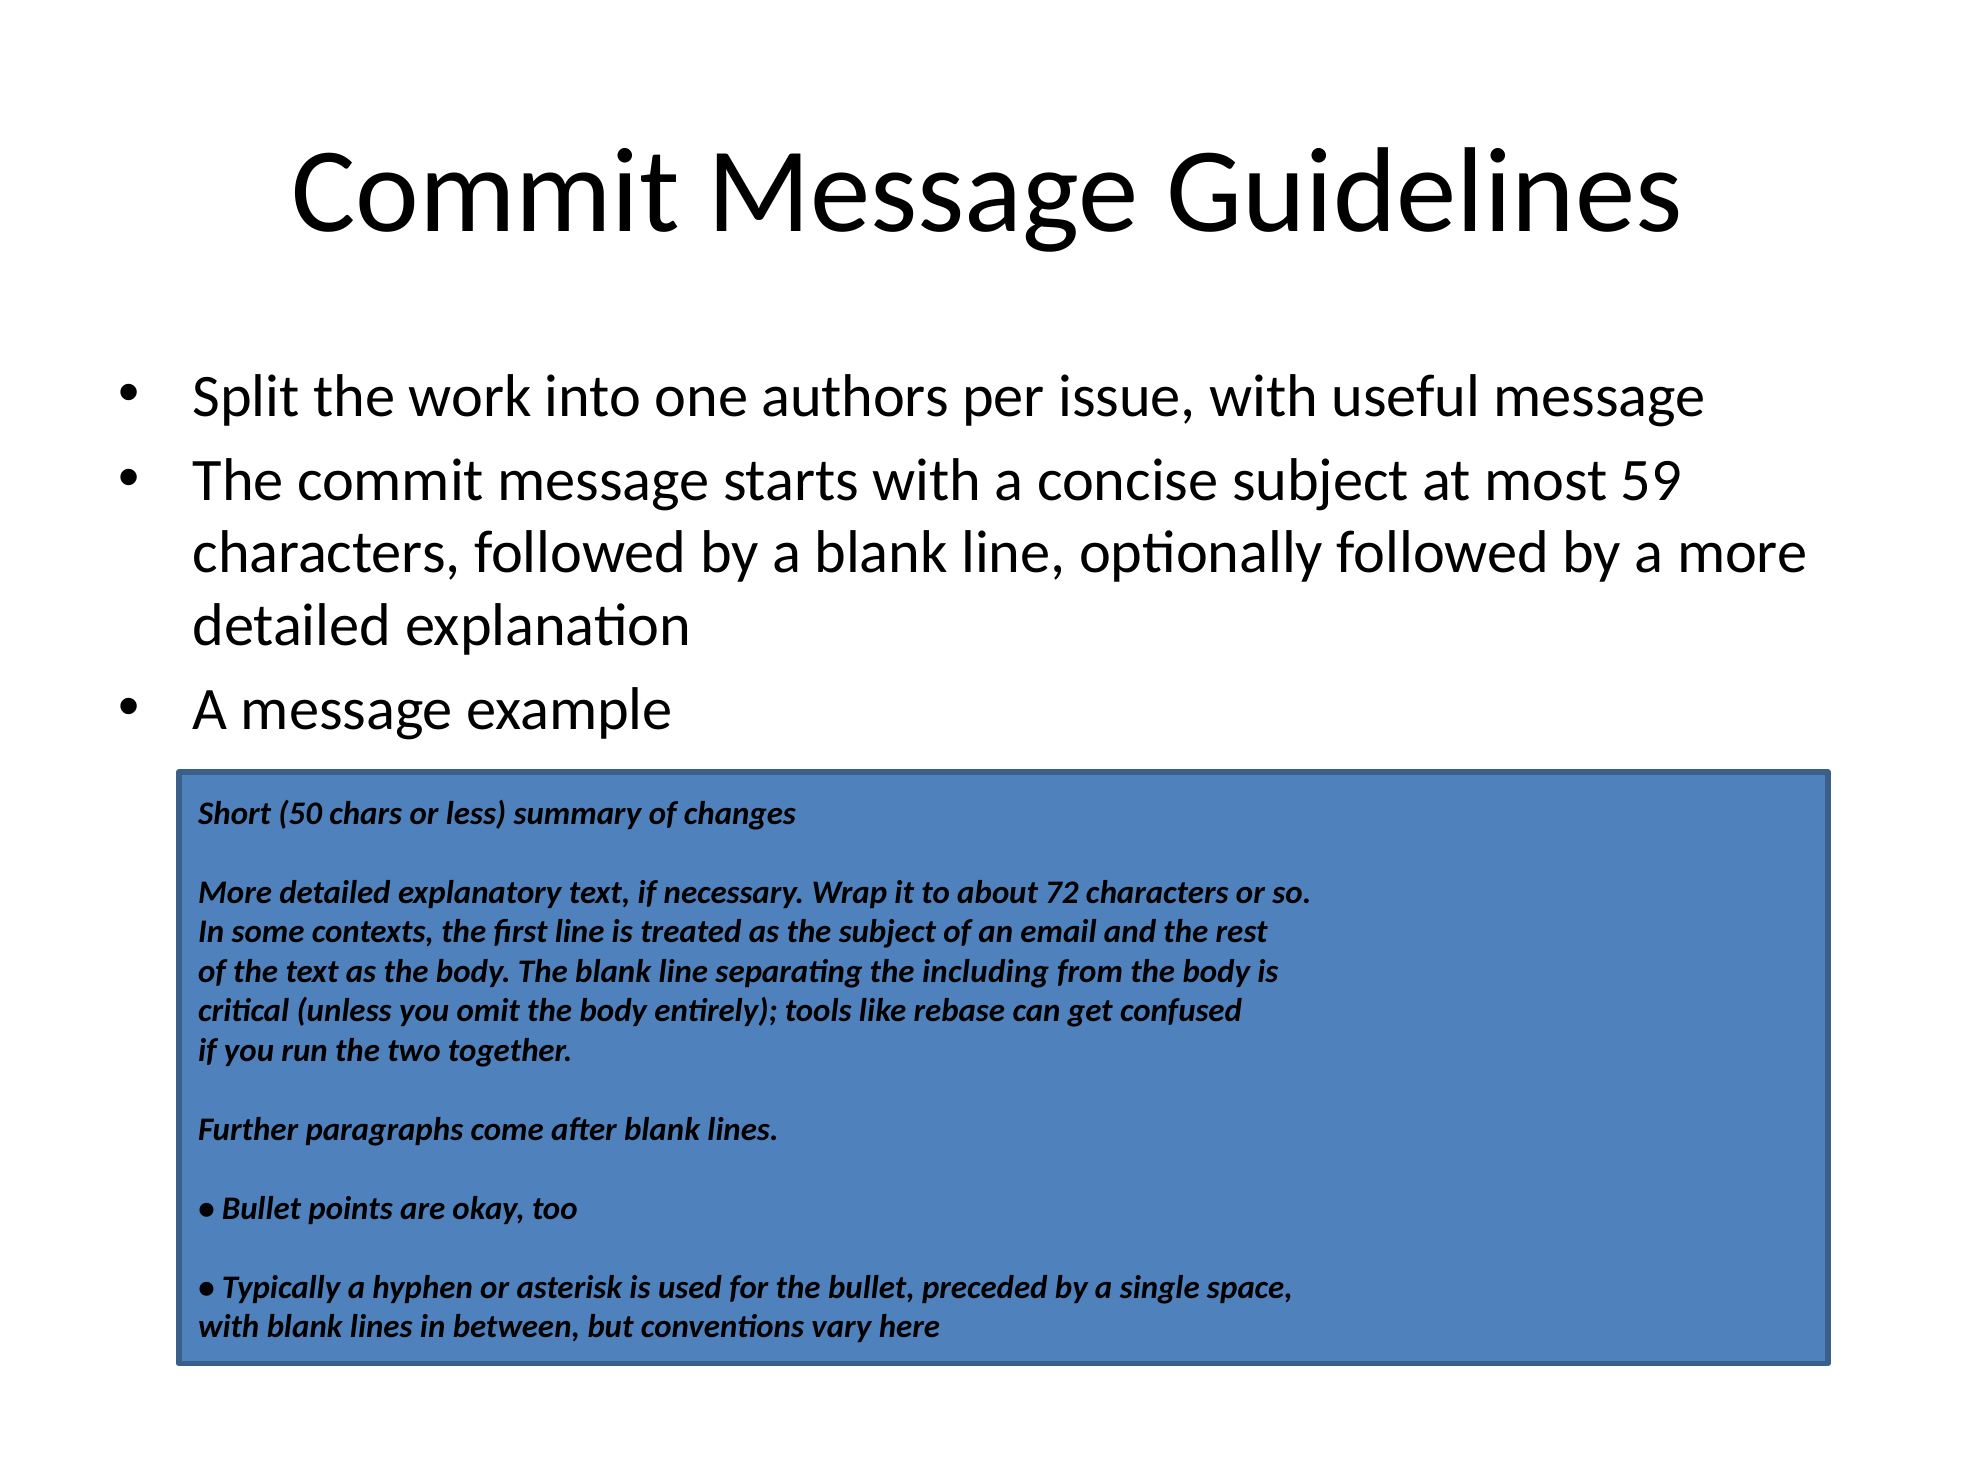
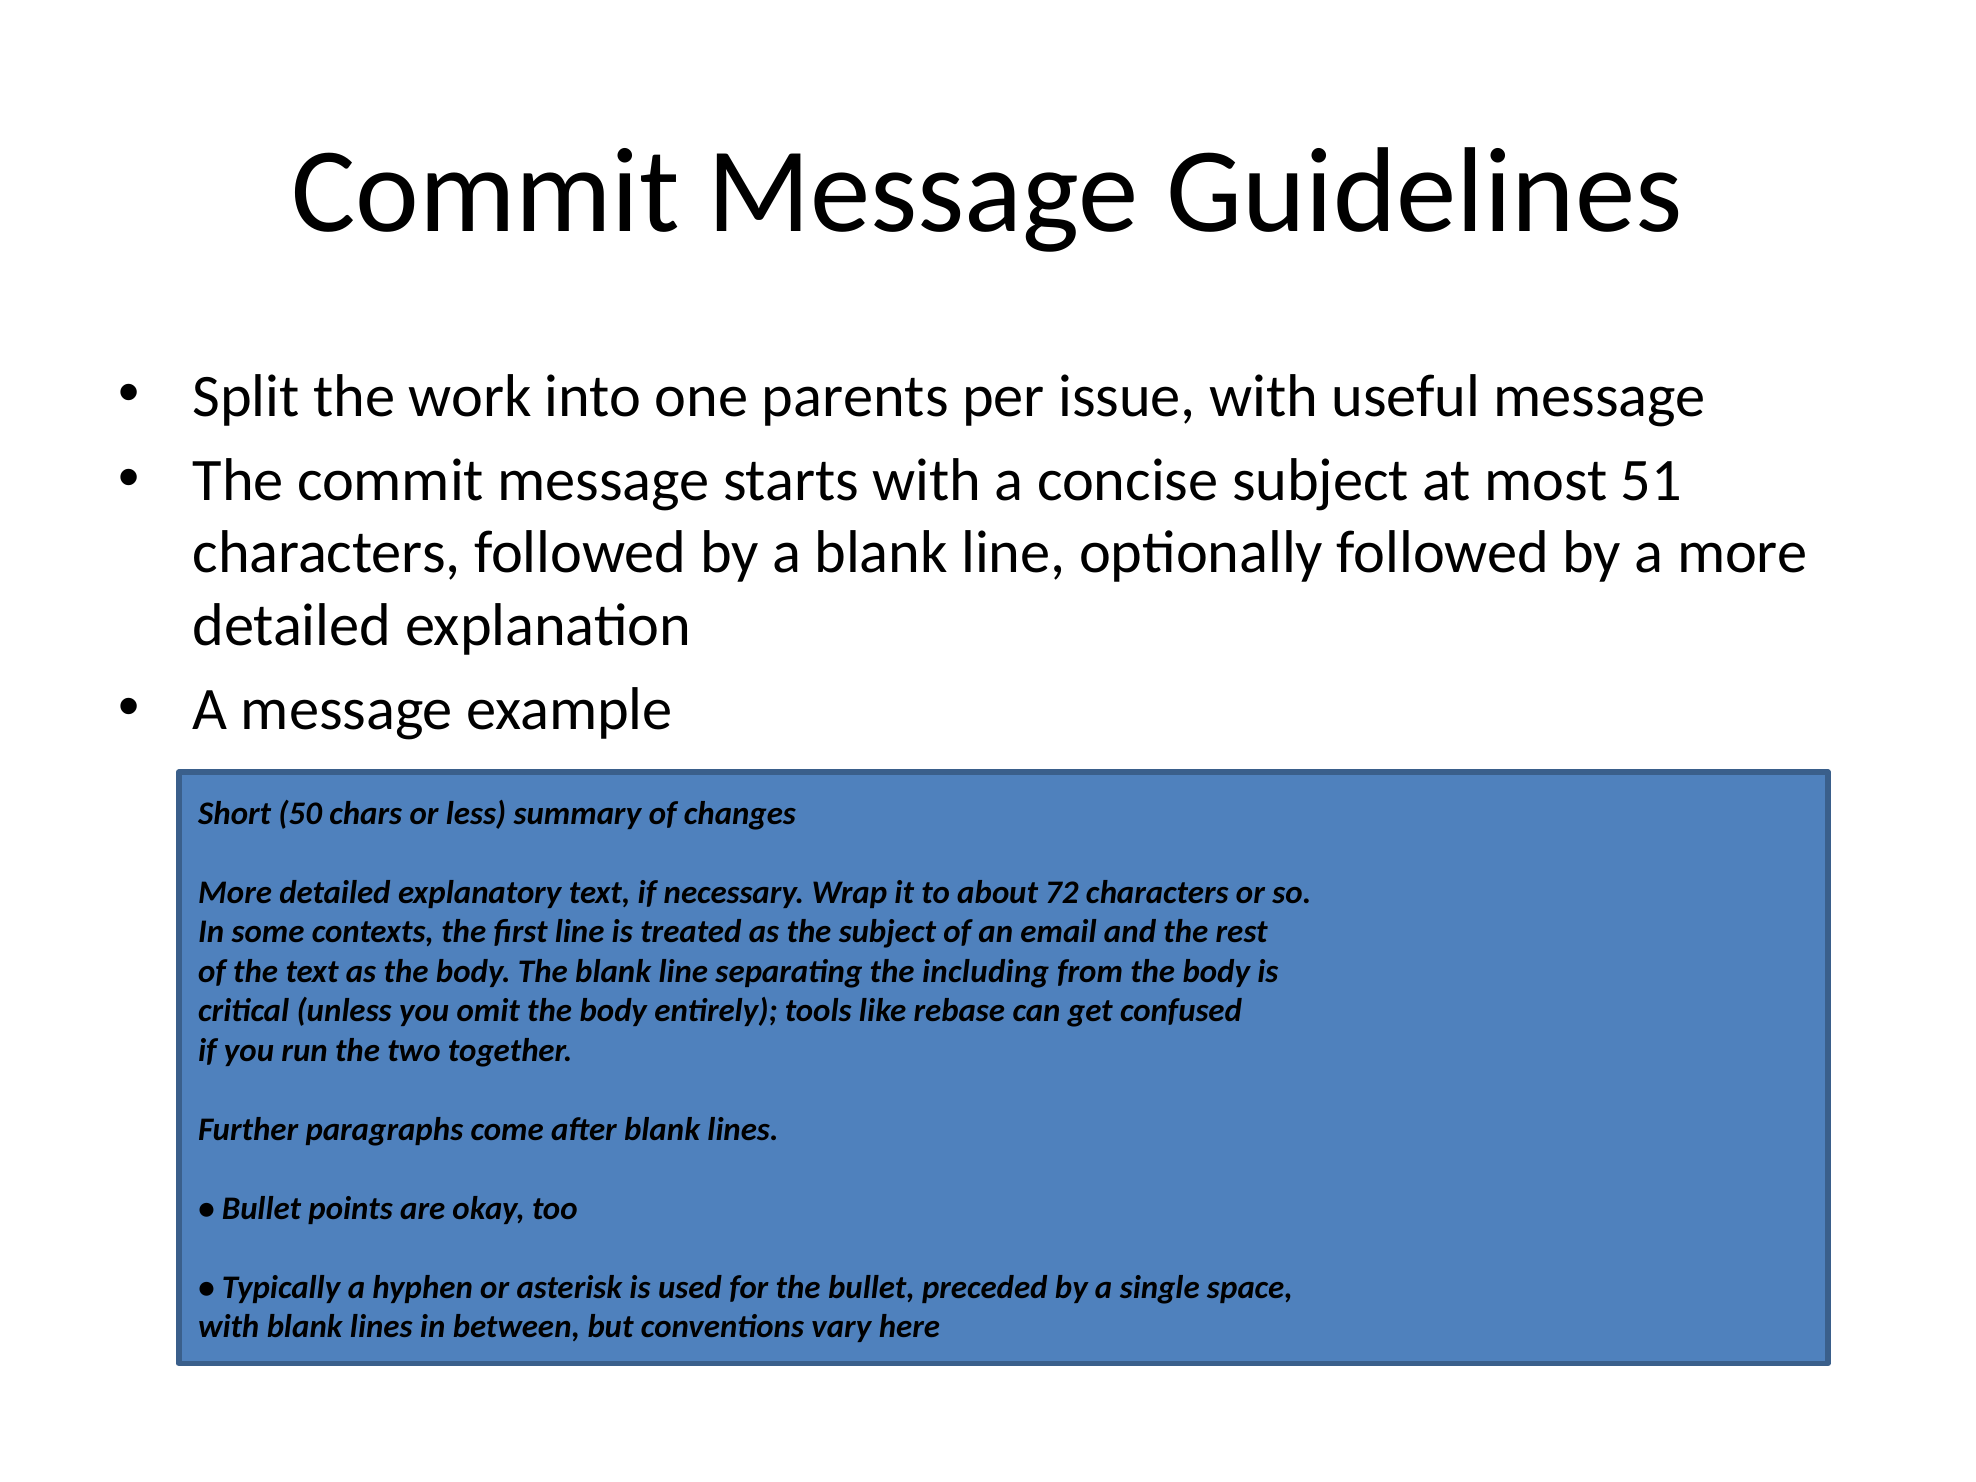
authors: authors -> parents (855, 396)
59: 59 -> 51 (1651, 481)
